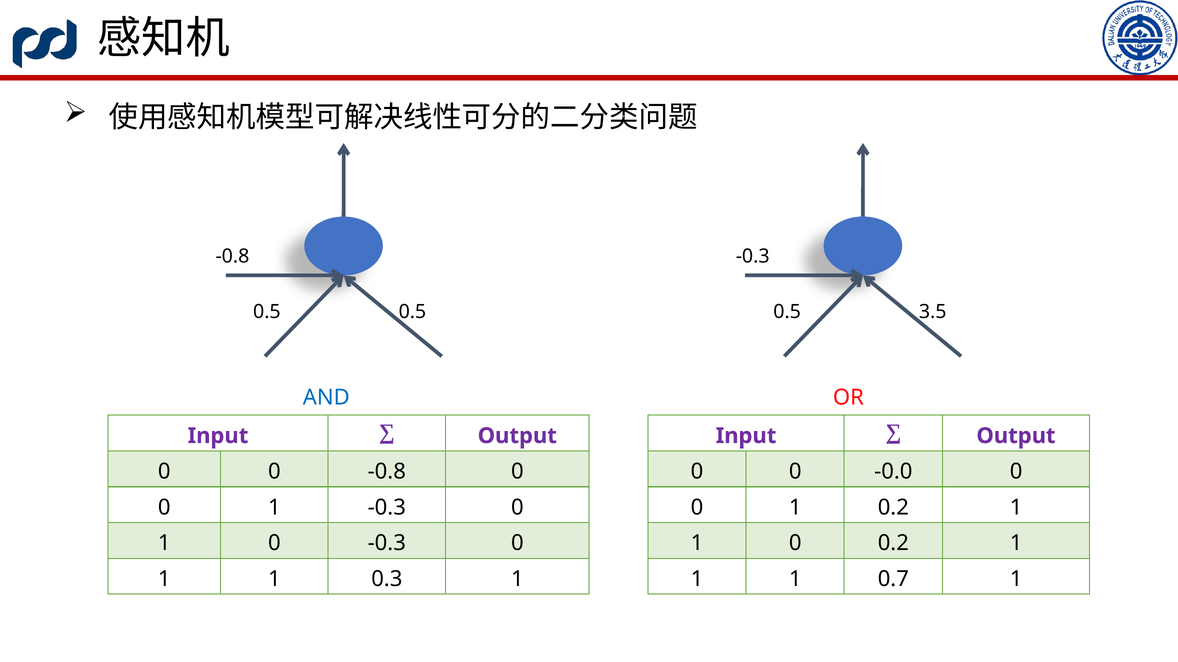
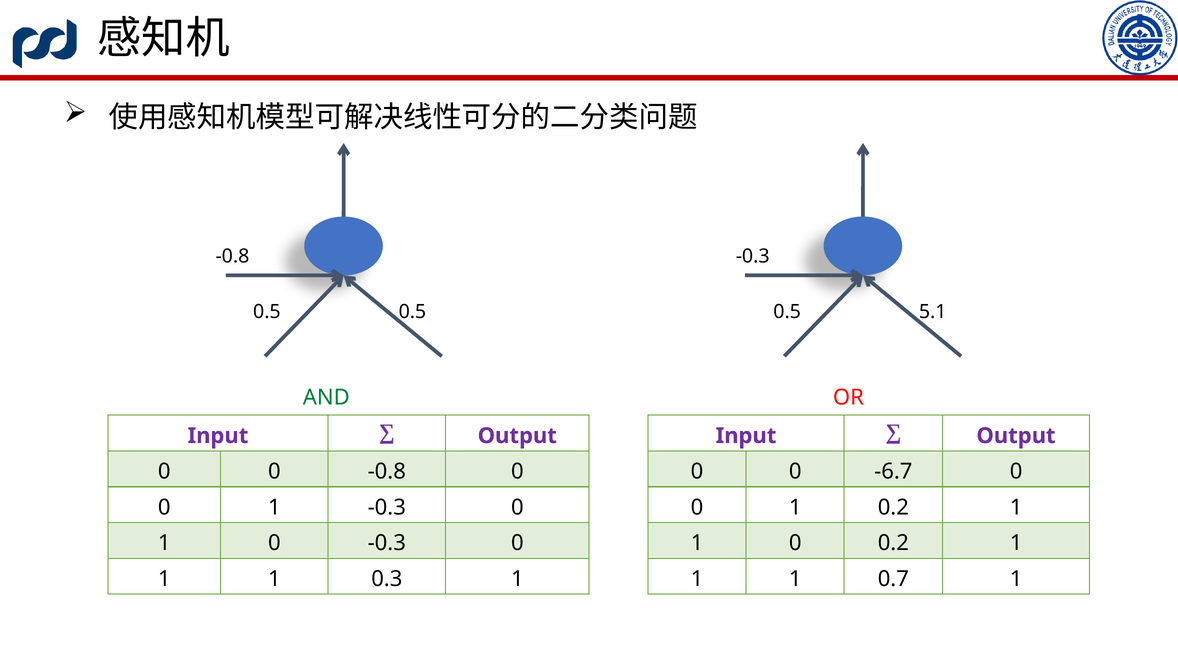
3.5: 3.5 -> 5.1 (933, 312)
AND colour: blue -> green (326, 398)
-0.0: -0.0 -> -6.7 (893, 472)
